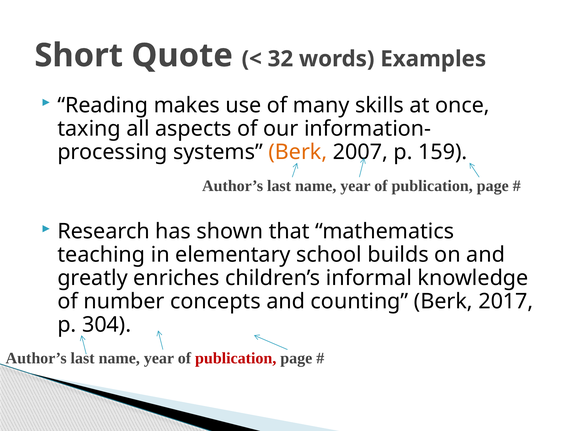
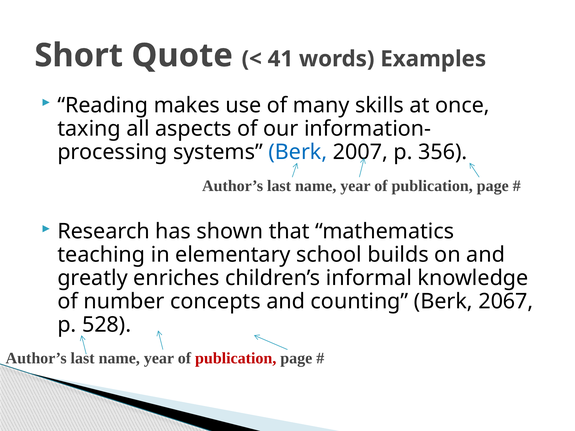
32: 32 -> 41 (280, 59)
Berk colour: orange -> blue (298, 152)
159: 159 -> 356 (443, 152)
2017: 2017 -> 2067 (506, 301)
304: 304 -> 528 (107, 325)
